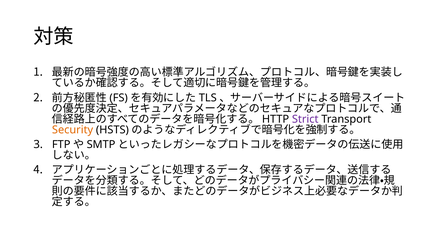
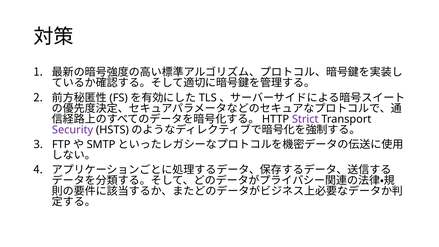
Security colour: orange -> purple (73, 130)
